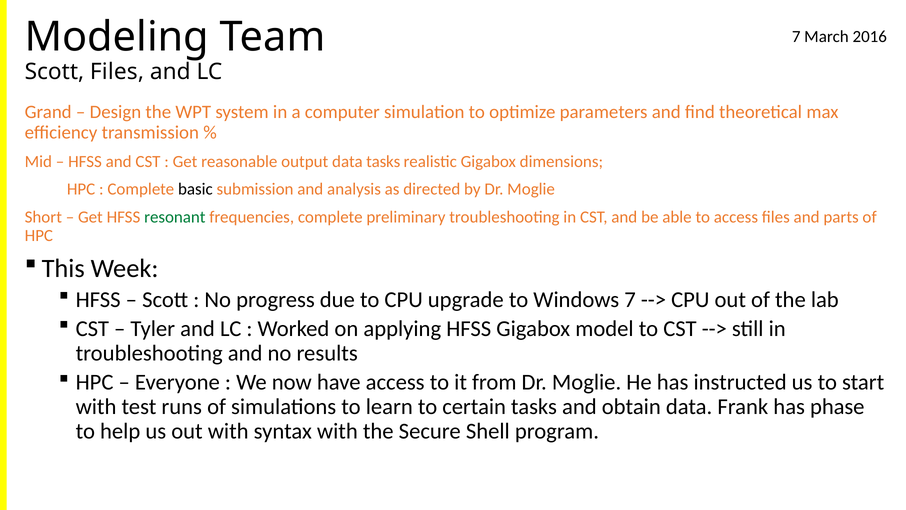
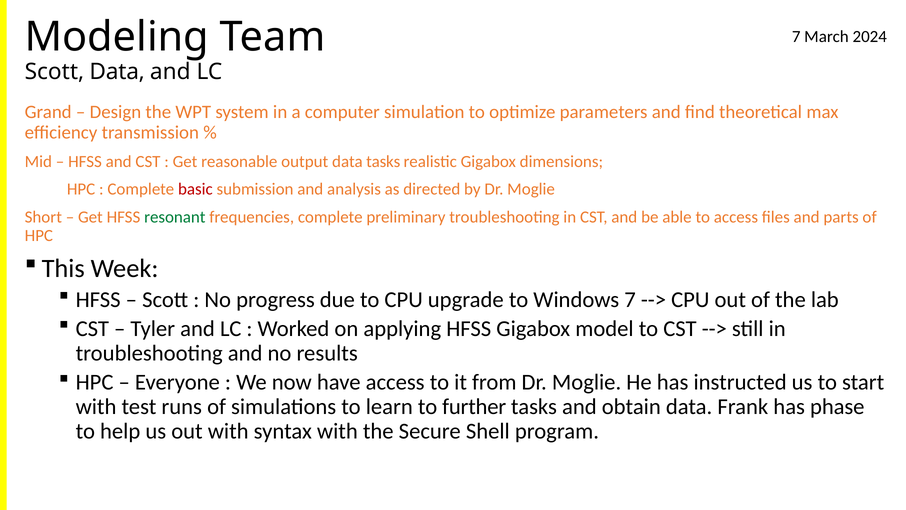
2016: 2016 -> 2024 (870, 37)
Scott Files: Files -> Data (117, 72)
basic colour: black -> red (195, 189)
certain: certain -> further (474, 407)
